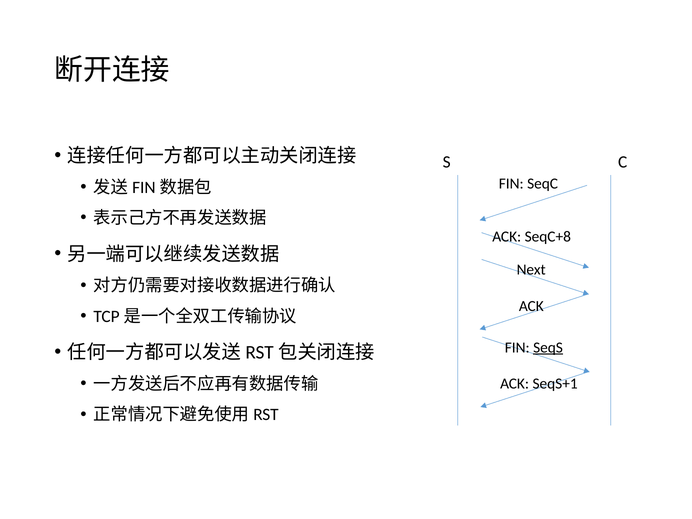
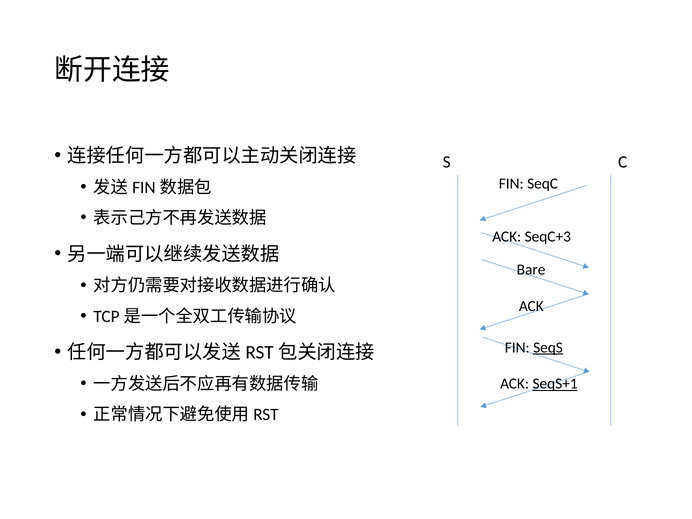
SeqC+8: SeqC+8 -> SeqC+3 (548, 237)
Next: Next -> Bare (531, 270)
SeqS+1 underline: none -> present (555, 384)
